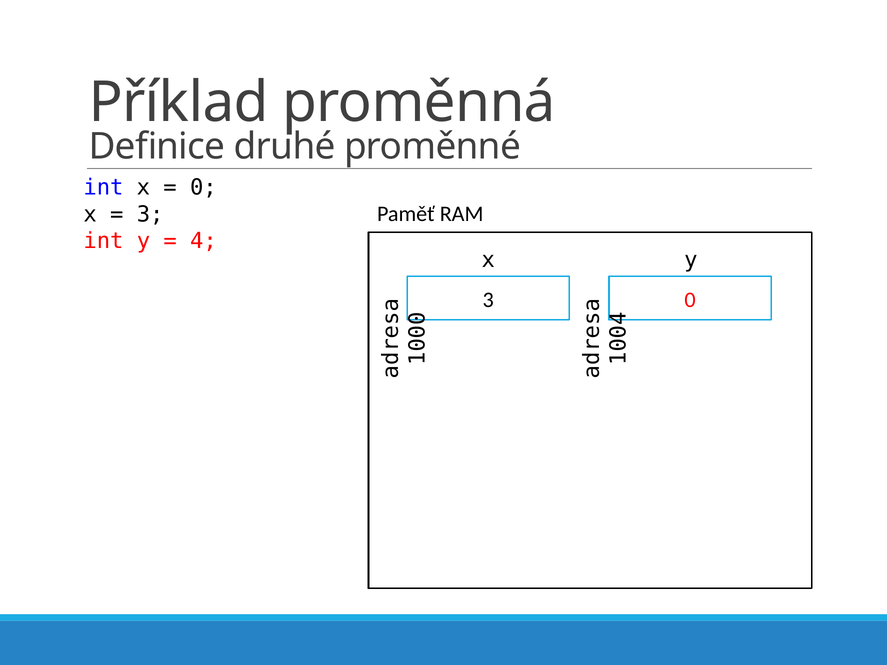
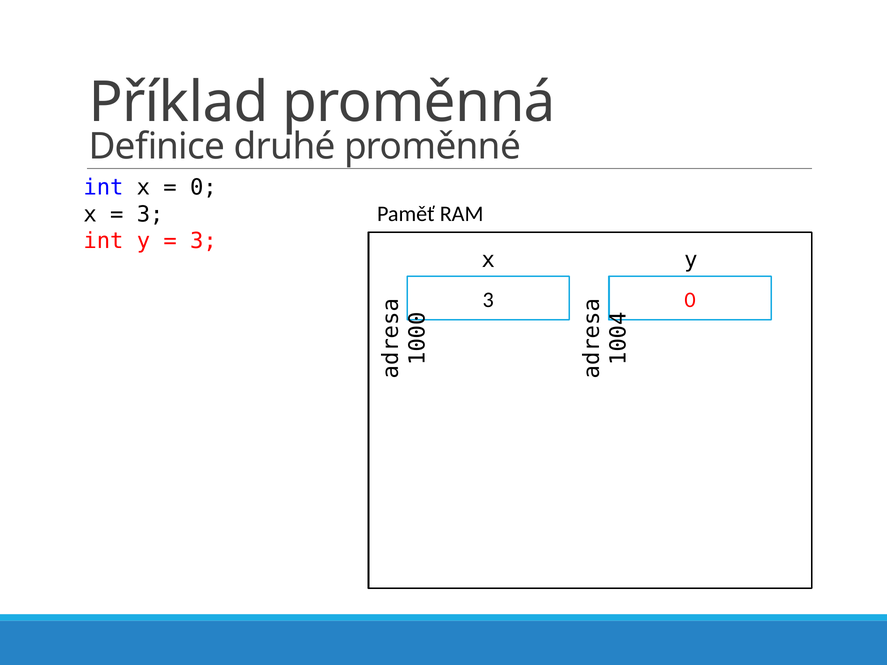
4: 4 -> 3 (203, 241)
